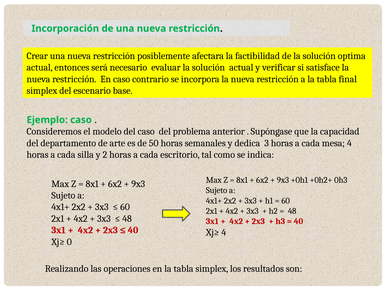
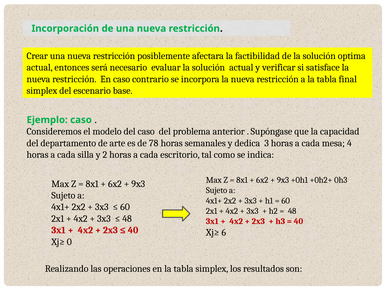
50: 50 -> 78 (154, 143)
Xj≥ 4: 4 -> 6 (224, 232)
